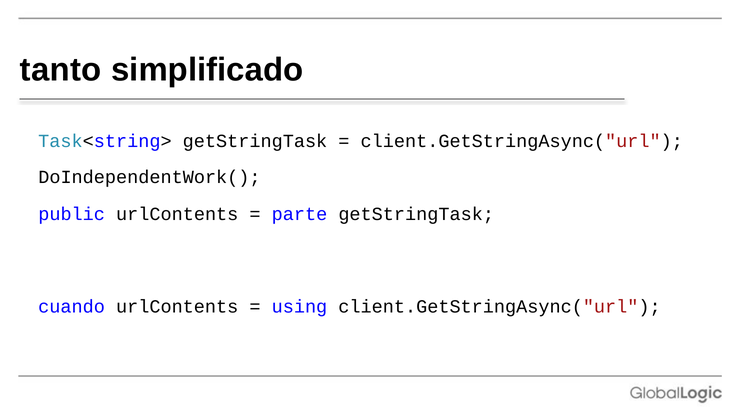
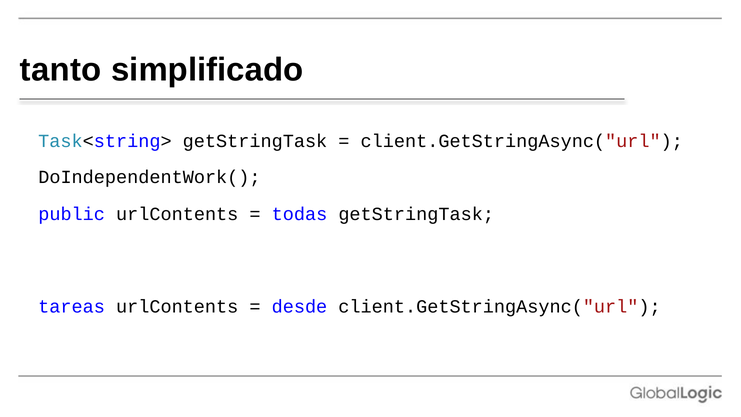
parte: parte -> todas (299, 214)
cuando: cuando -> tareas (72, 307)
using: using -> desde (299, 307)
